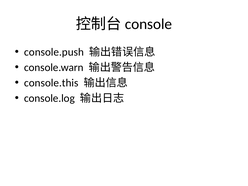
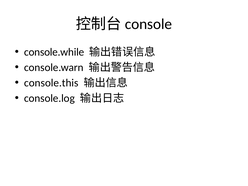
console.push: console.push -> console.while (54, 52)
